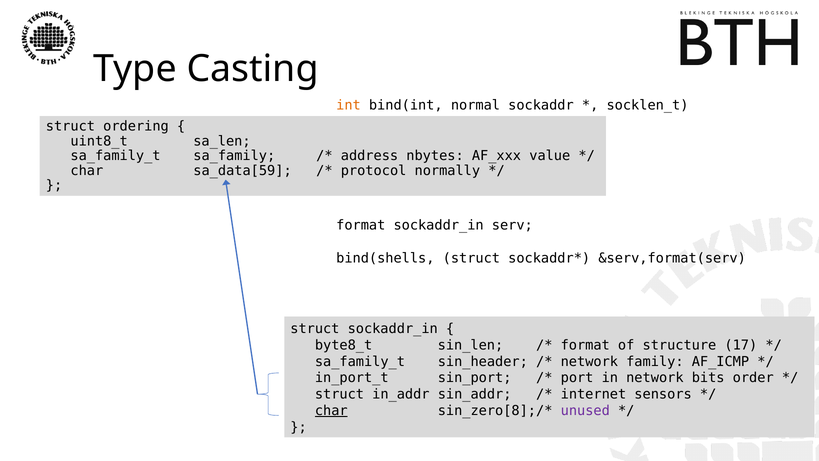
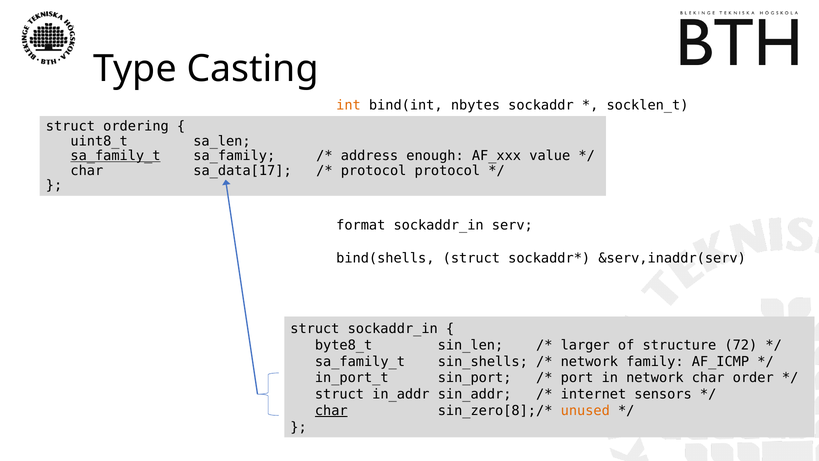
normal: normal -> nbytes (475, 105)
sa_family_t underline: none -> present (116, 156)
nbytes: nbytes -> enough (435, 156)
sa_data[59: sa_data[59 -> sa_data[17 (243, 170)
protocol normally: normally -> protocol (447, 170)
&serv,format(serv: &serv,format(serv -> &serv,inaddr(serv (672, 258)
format: format -> larger (585, 345)
17: 17 -> 72 (741, 345)
sin_header: sin_header -> sin_shells (483, 361)
network bits: bits -> char (708, 378)
unused colour: purple -> orange (585, 410)
